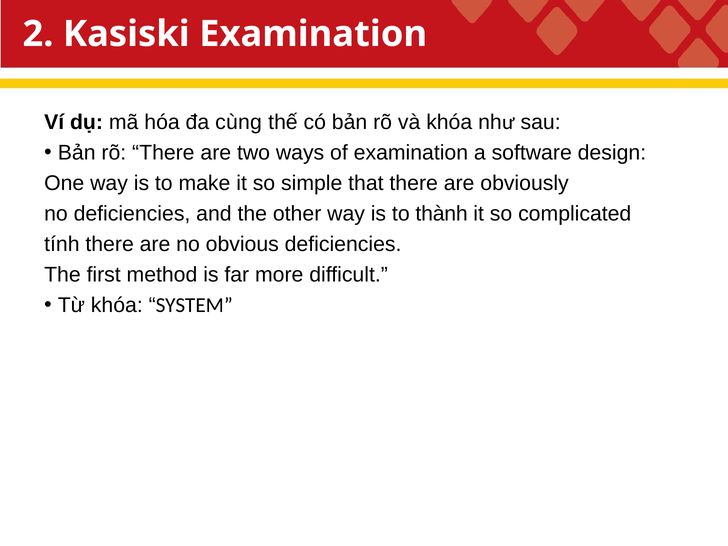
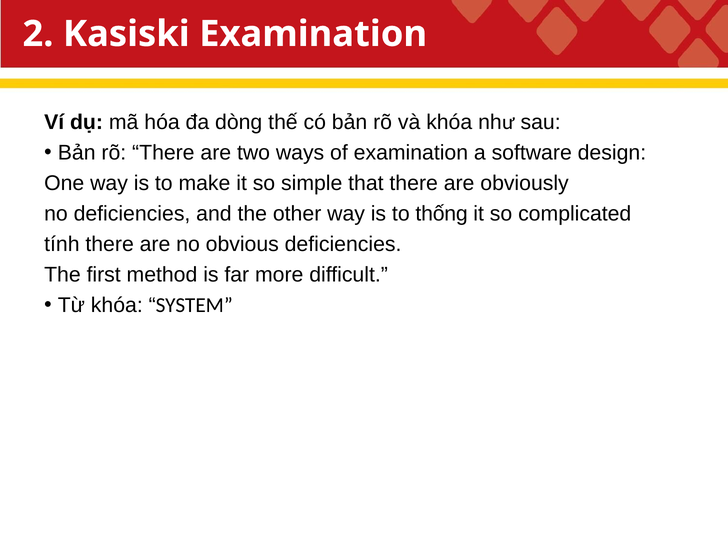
cùng: cùng -> dòng (239, 122)
thành: thành -> thống (442, 214)
